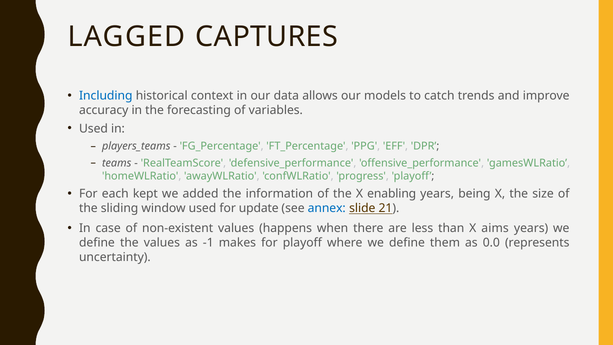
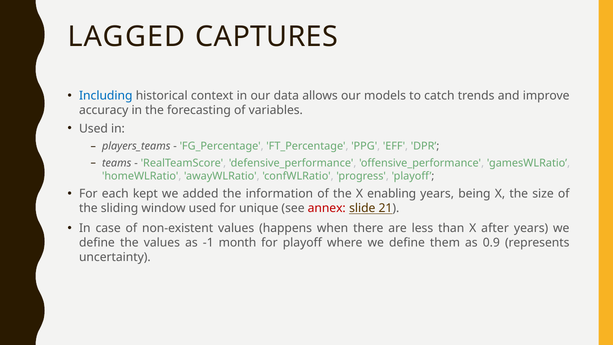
update: update -> unique (259, 208)
annex colour: blue -> red (327, 208)
aims: aims -> after (495, 228)
makes: makes -> month (237, 243)
0.0: 0.0 -> 0.9 (491, 243)
